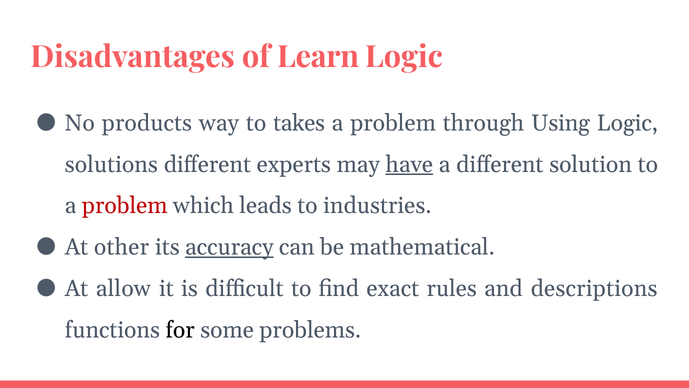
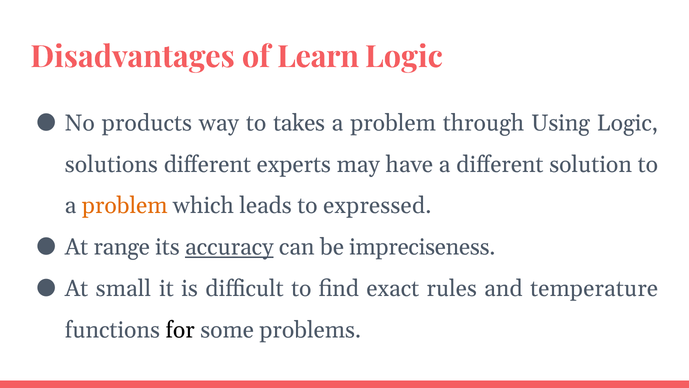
have underline: present -> none (409, 164)
problem colour: red -> orange (125, 206)
industries: industries -> expressed (377, 206)
other: other -> range (122, 247)
mathematical: mathematical -> impreciseness (422, 247)
allow: allow -> small (123, 288)
descriptions: descriptions -> temperature (594, 288)
